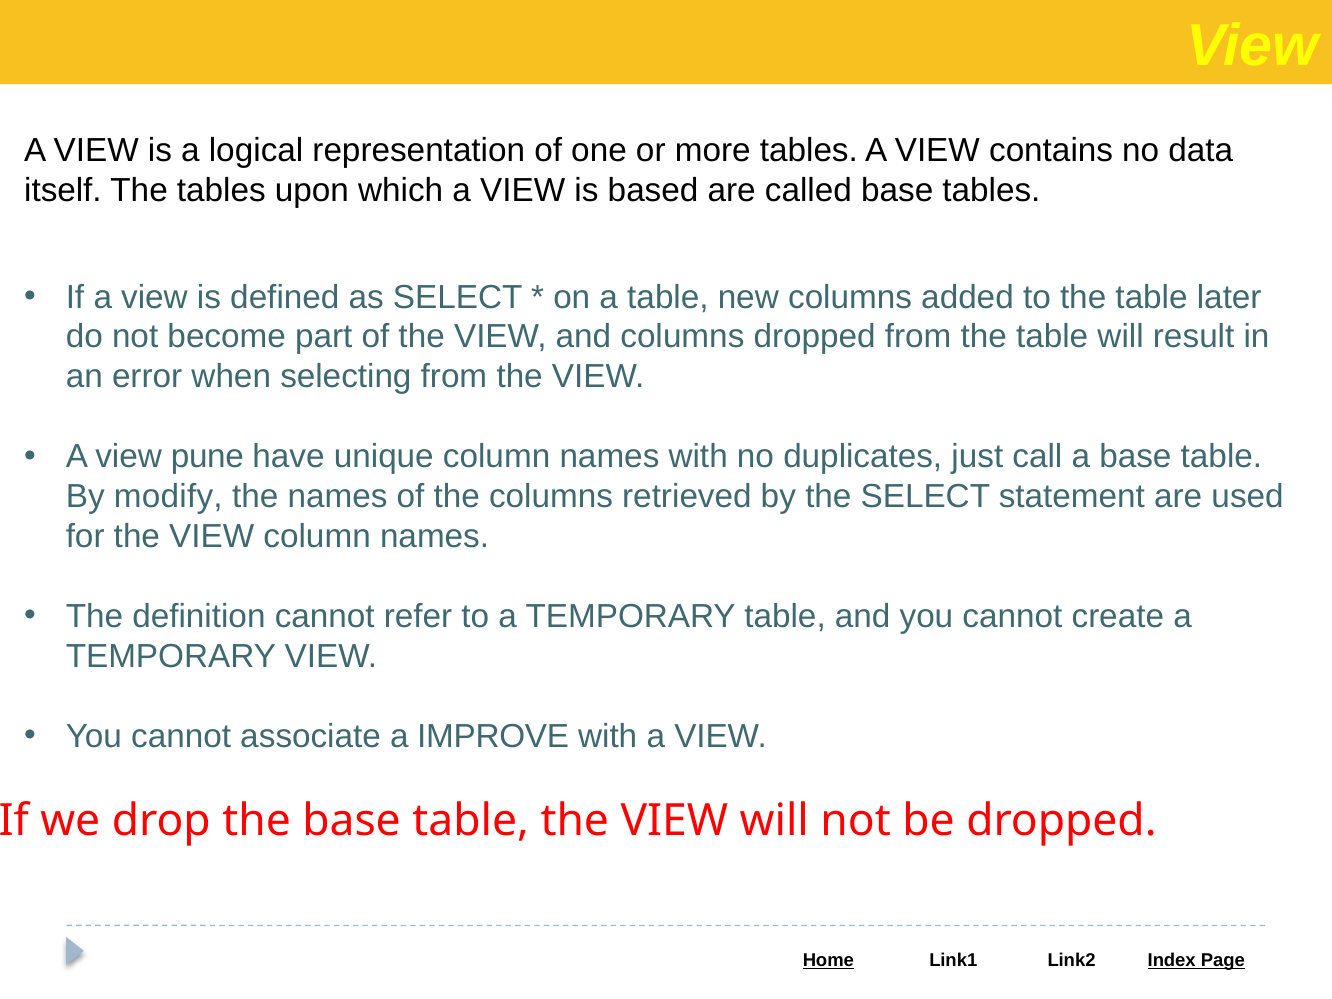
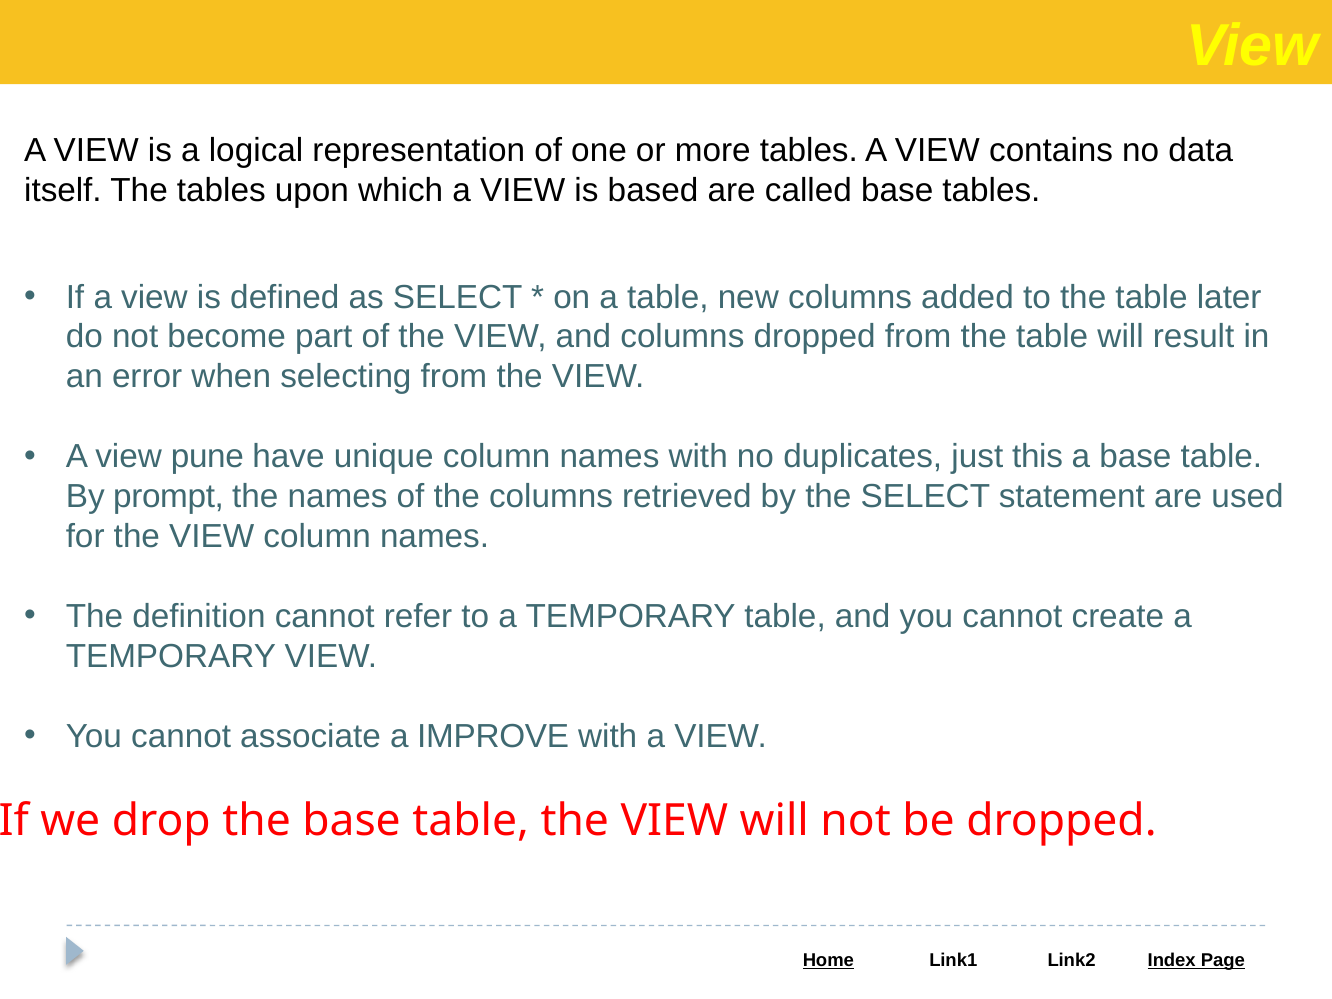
call: call -> this (1038, 457)
modify: modify -> prompt (169, 497)
